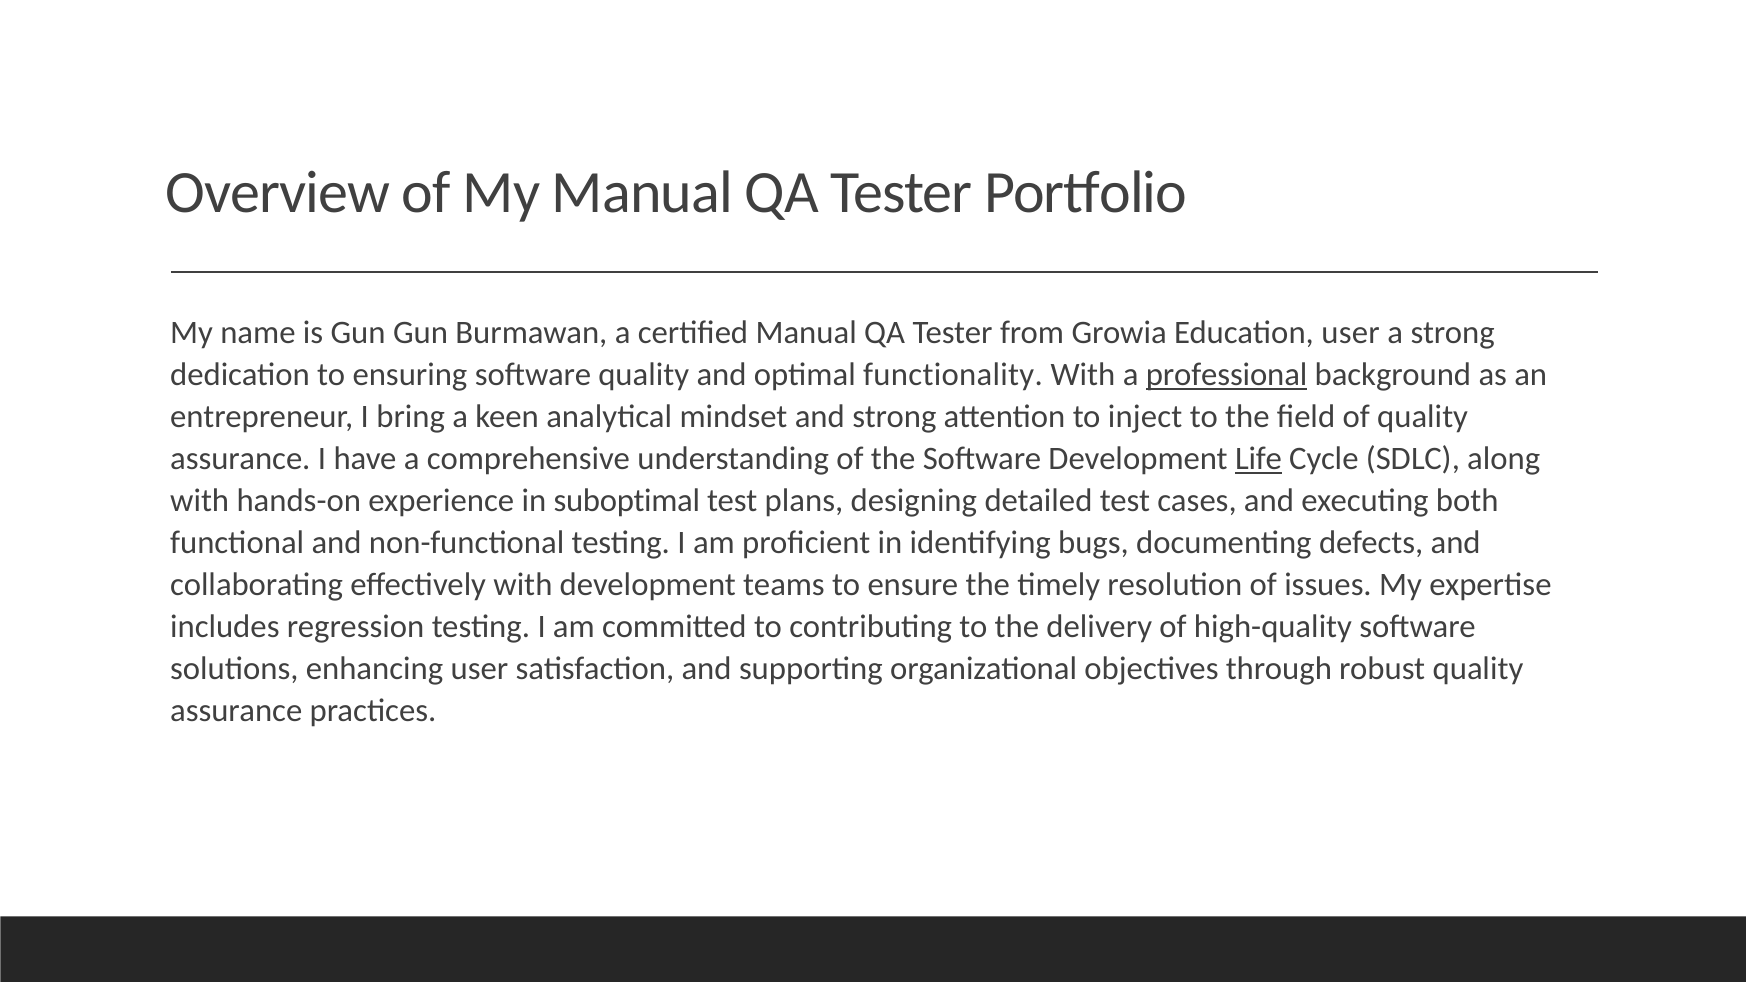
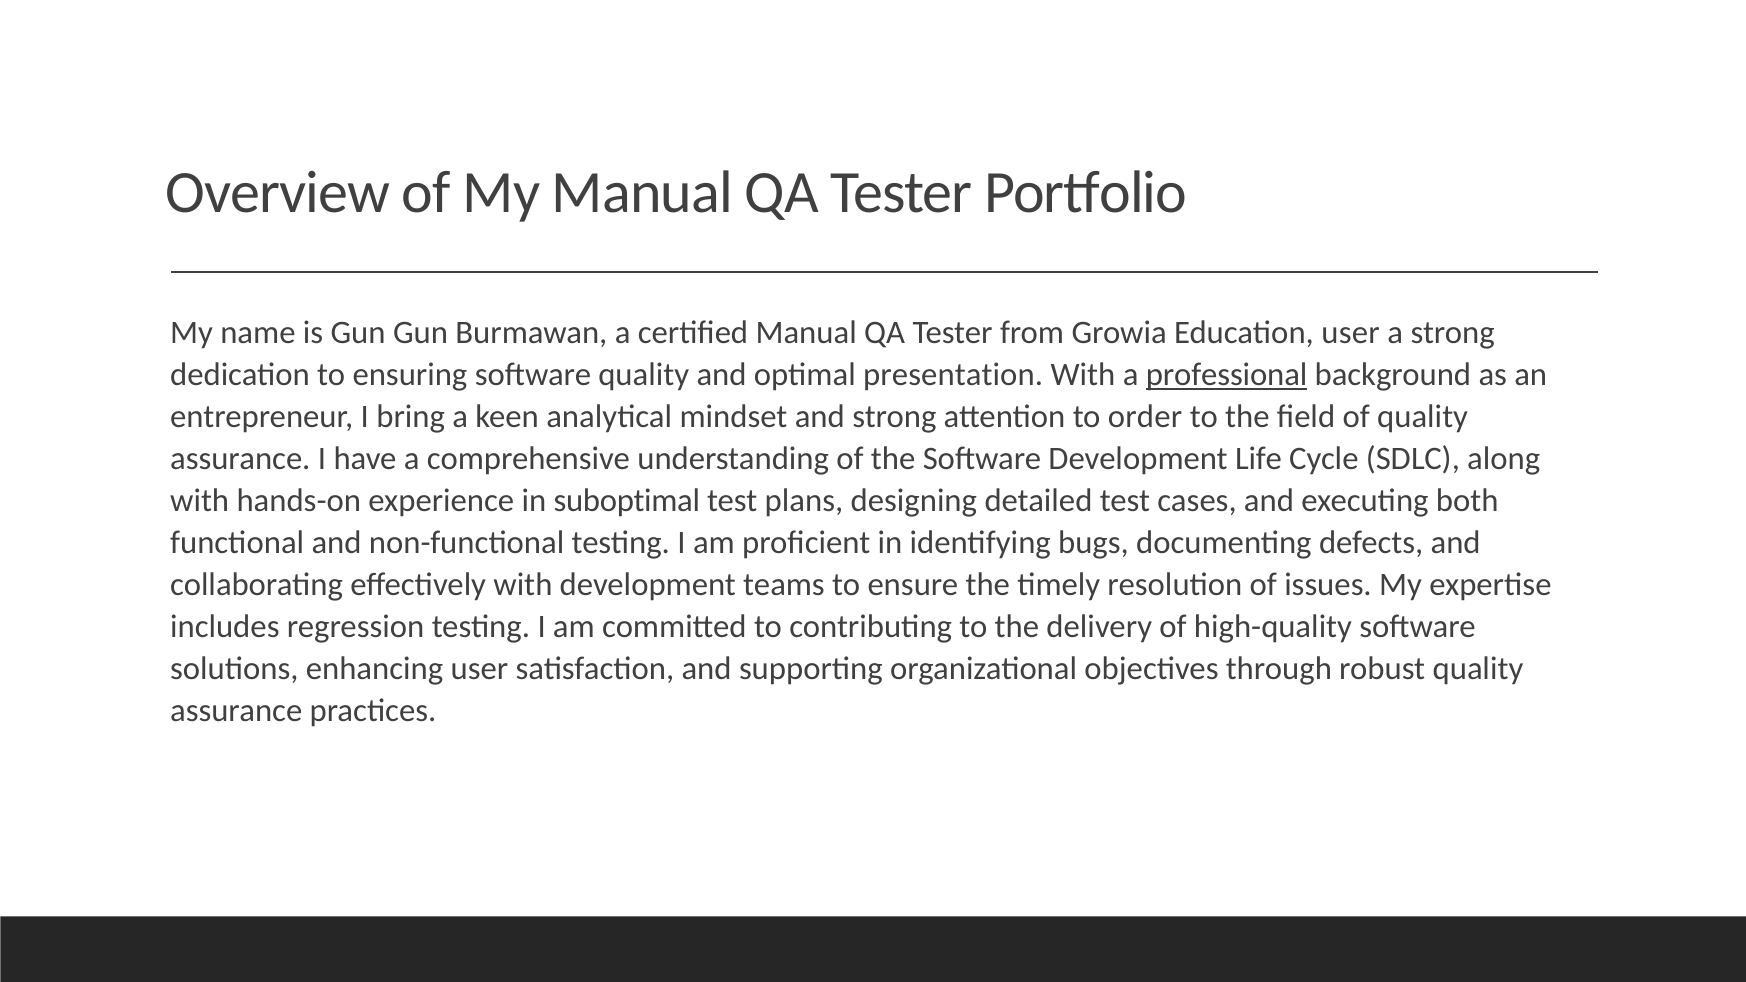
functionality: functionality -> presentation (953, 375)
inject: inject -> order (1145, 417)
Life underline: present -> none (1259, 459)
